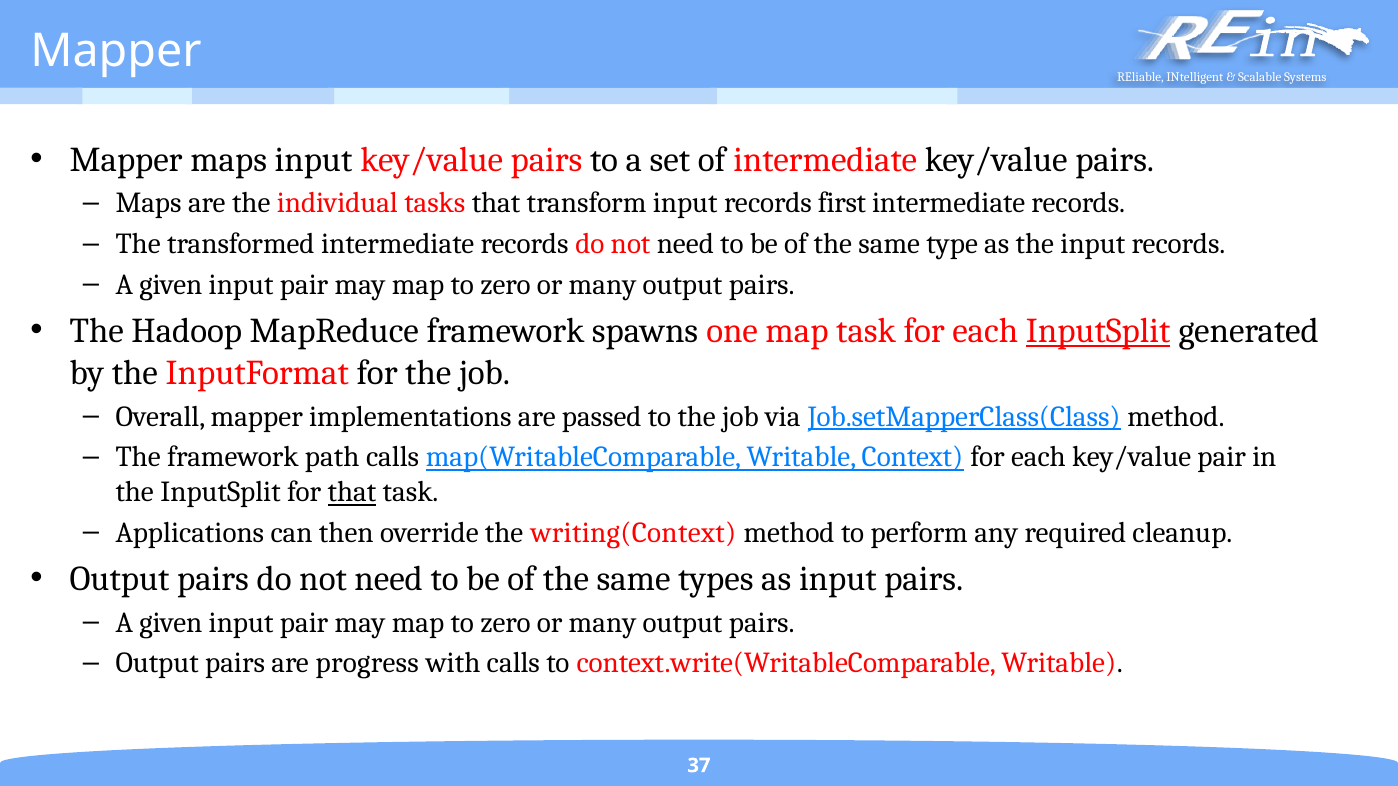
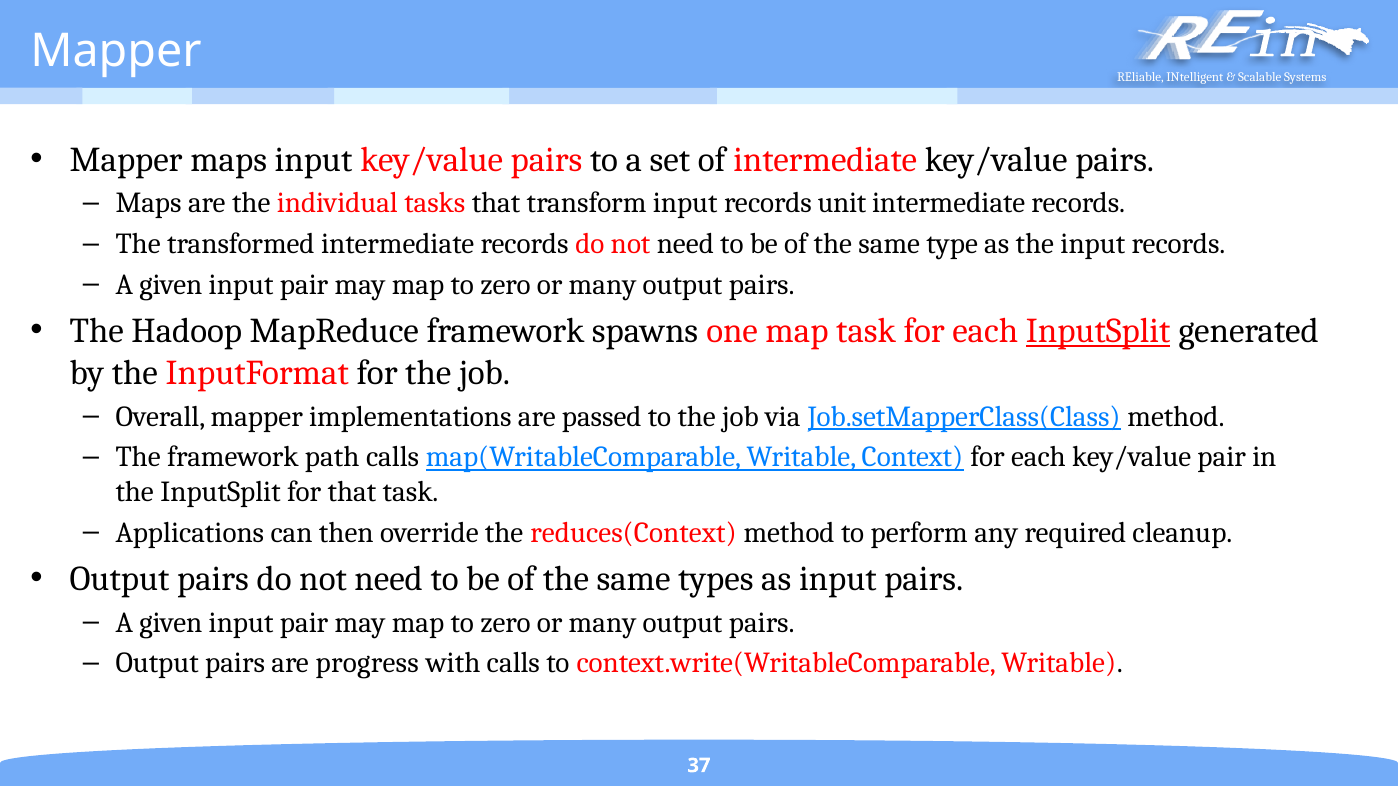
first: first -> unit (842, 203)
that underline: present -> none (352, 492)
writing(Context: writing(Context -> reduces(Context (634, 533)
